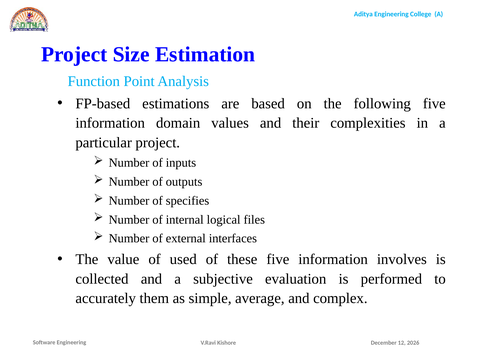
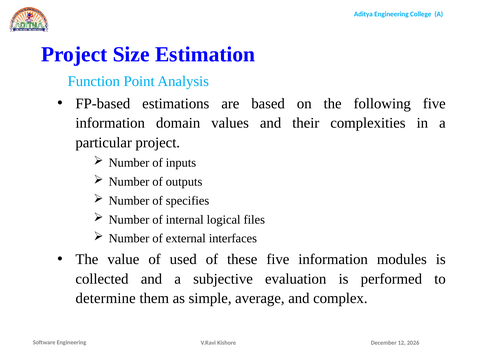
involves: involves -> modules (402, 259)
accurately: accurately -> determine (106, 298)
